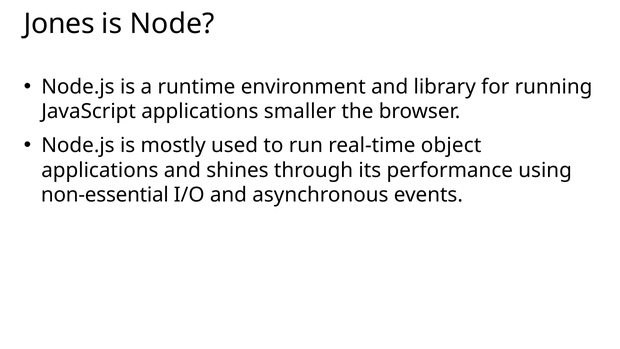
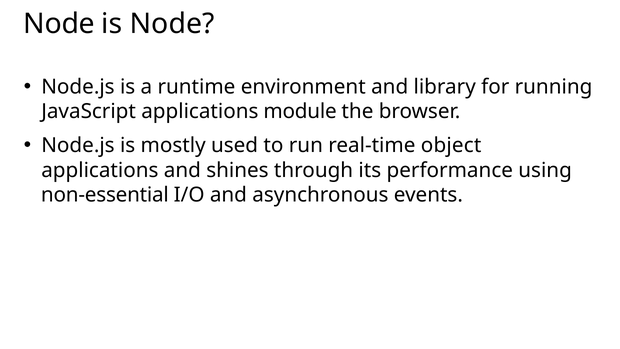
Jones: Jones -> Node (59, 24)
smaller: smaller -> module (300, 112)
